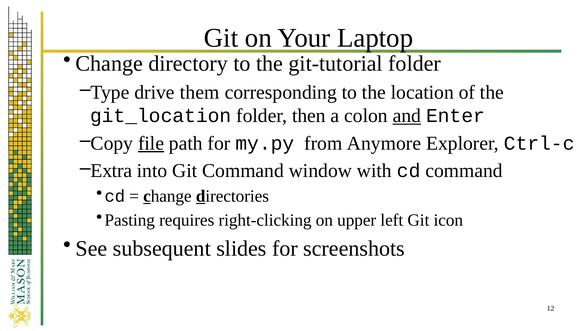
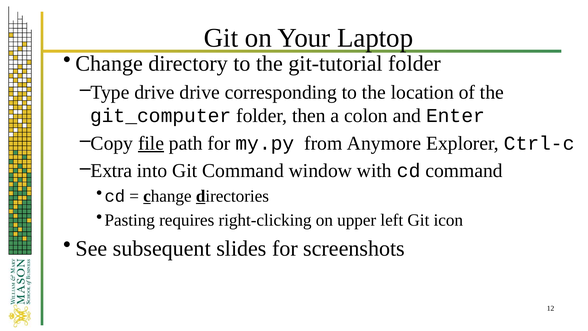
drive them: them -> drive (200, 92)
git_location: git_location -> git_computer (161, 116)
and underline: present -> none (407, 116)
